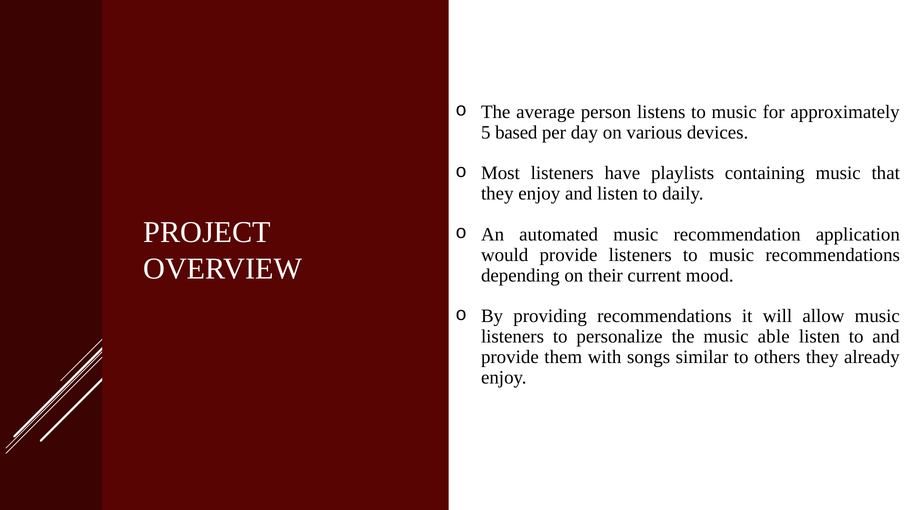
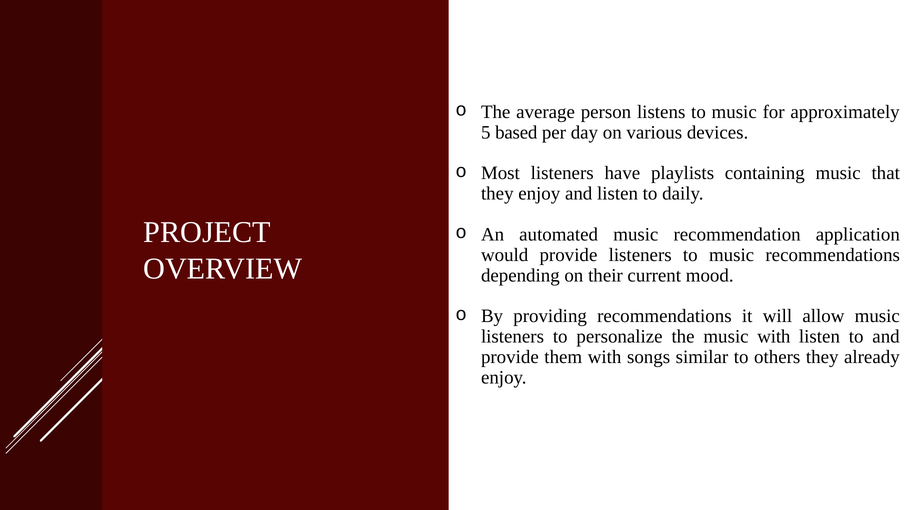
music able: able -> with (774, 337)
